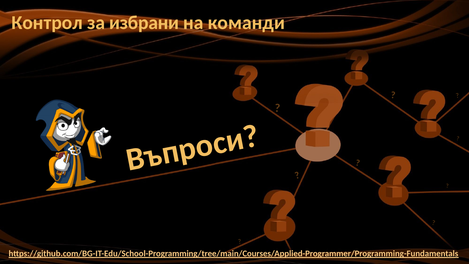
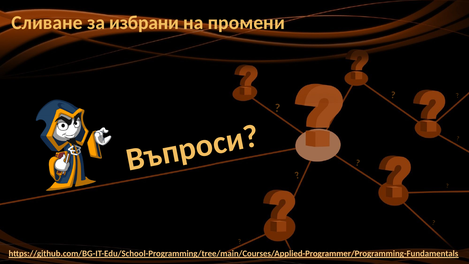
Контрол: Контрол -> Сливане (47, 23)
команди: команди -> промени (246, 23)
